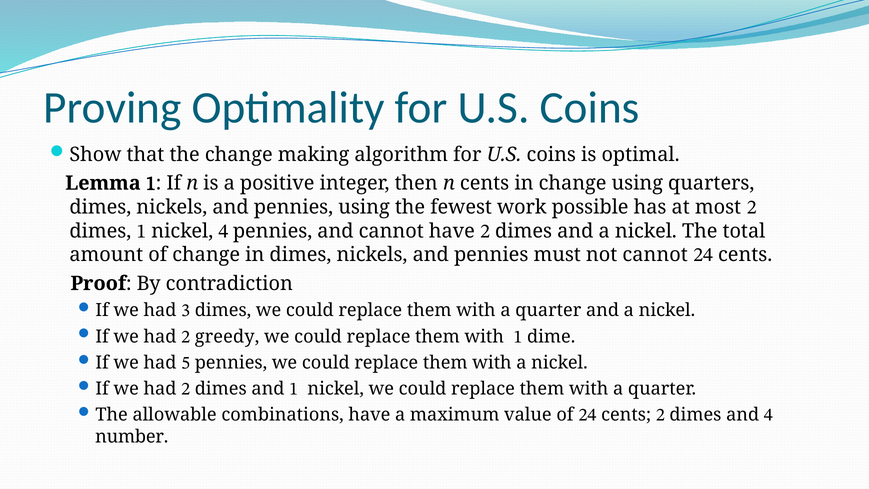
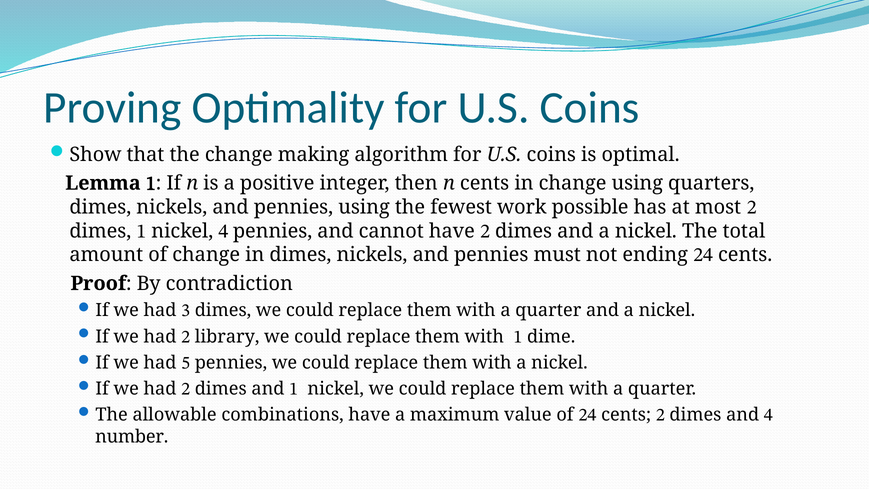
not cannot: cannot -> ending (655, 255)
greedy: greedy -> library (227, 336)
